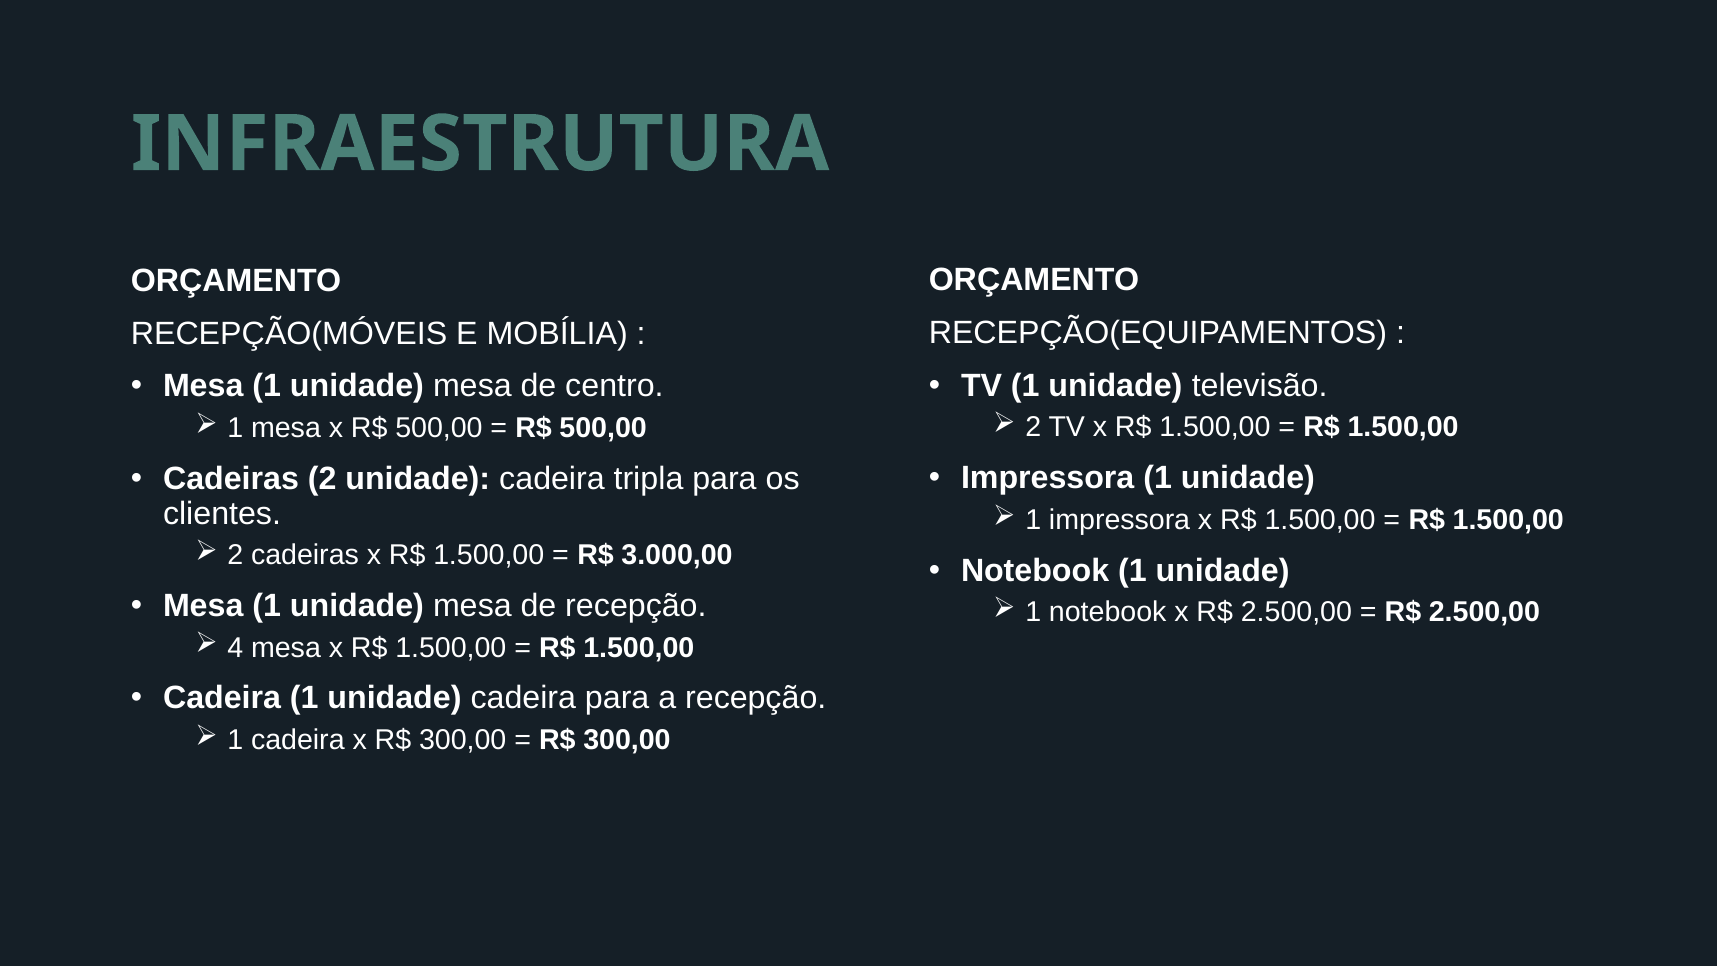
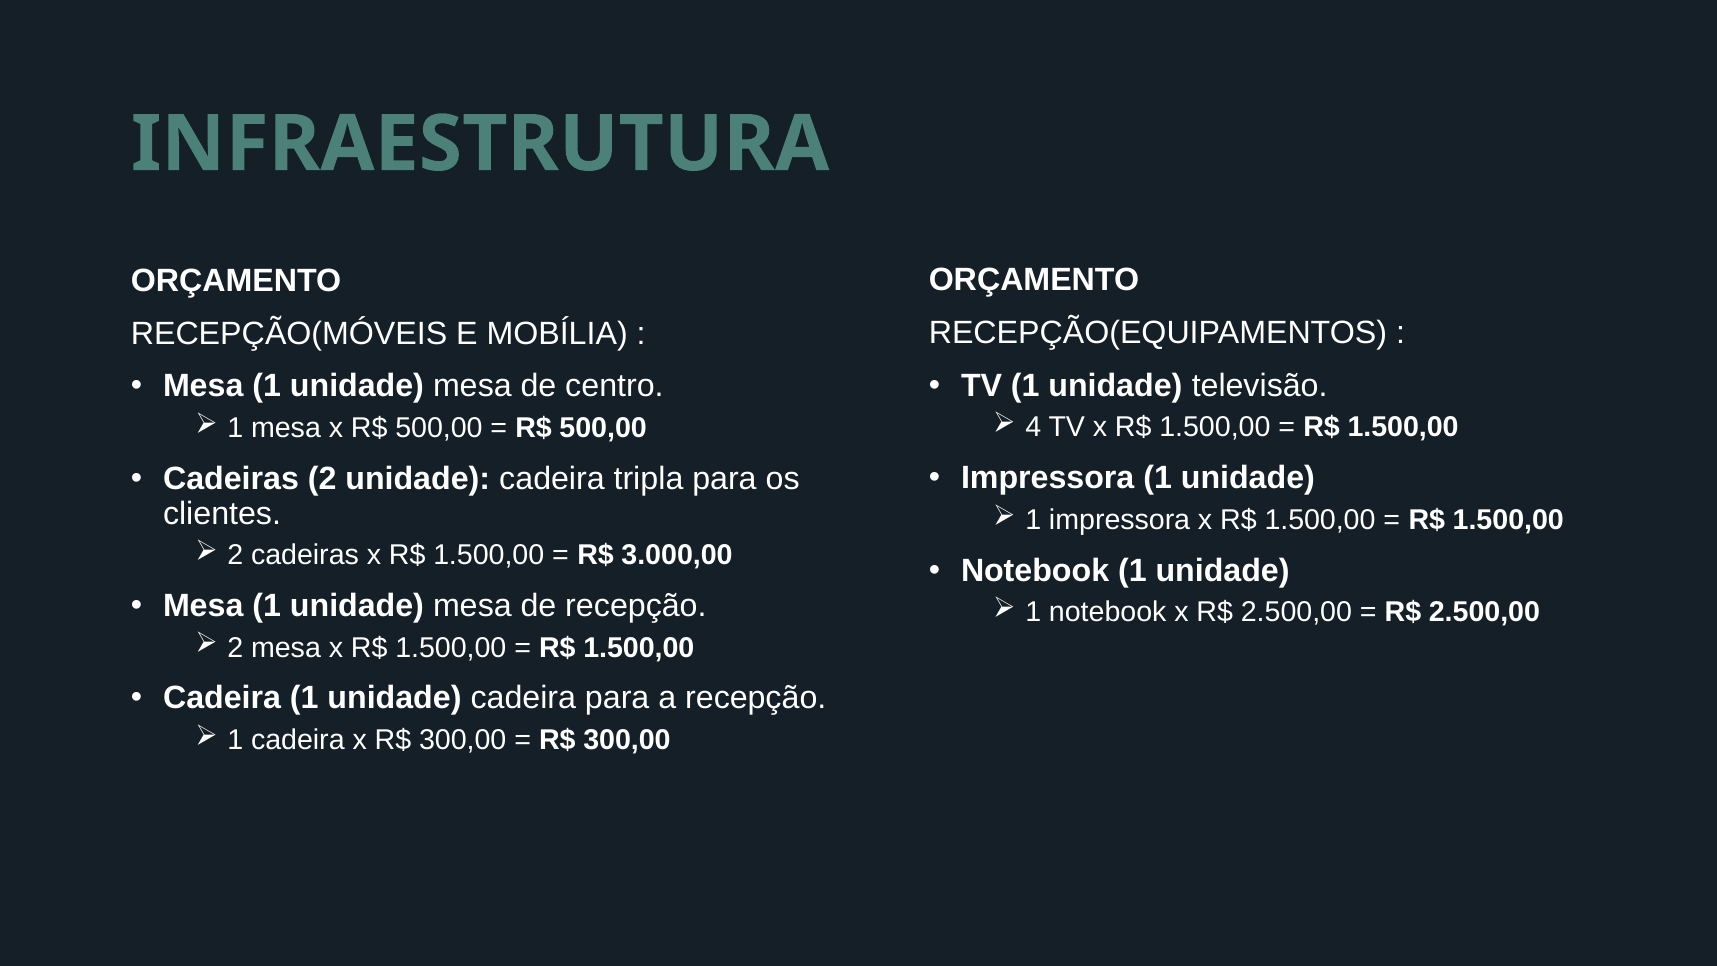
2: 2 -> 4 (1033, 427)
4: 4 -> 2 (235, 647)
